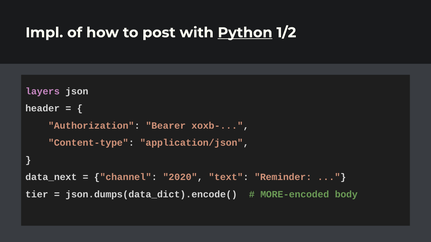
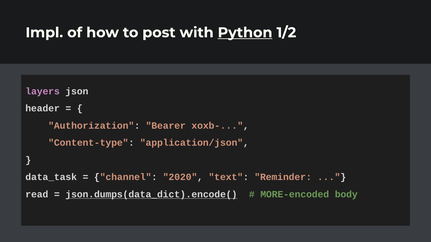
data_next: data_next -> data_task (51, 177)
tier: tier -> read (37, 195)
json.dumps(data_dict).encode( underline: none -> present (151, 195)
